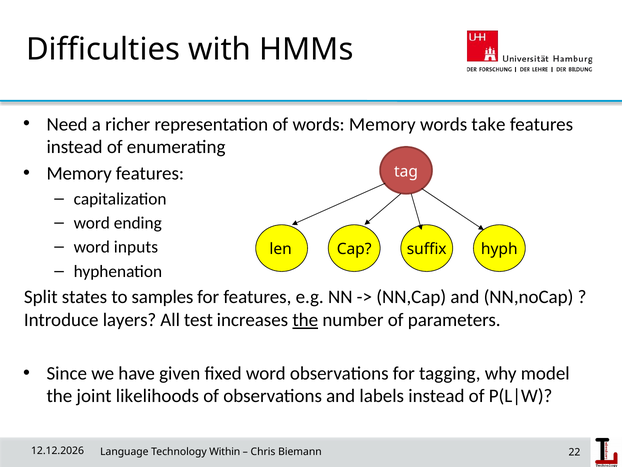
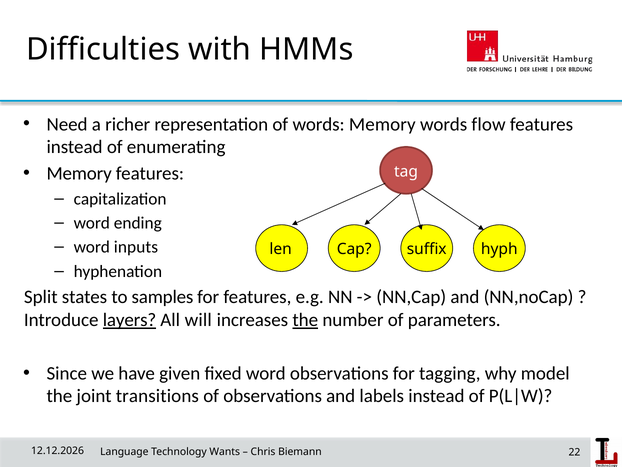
take: take -> flow (489, 124)
layers underline: none -> present (130, 320)
test: test -> will (198, 320)
likelihoods: likelihoods -> transitions (157, 396)
Within: Within -> Wants (225, 451)
